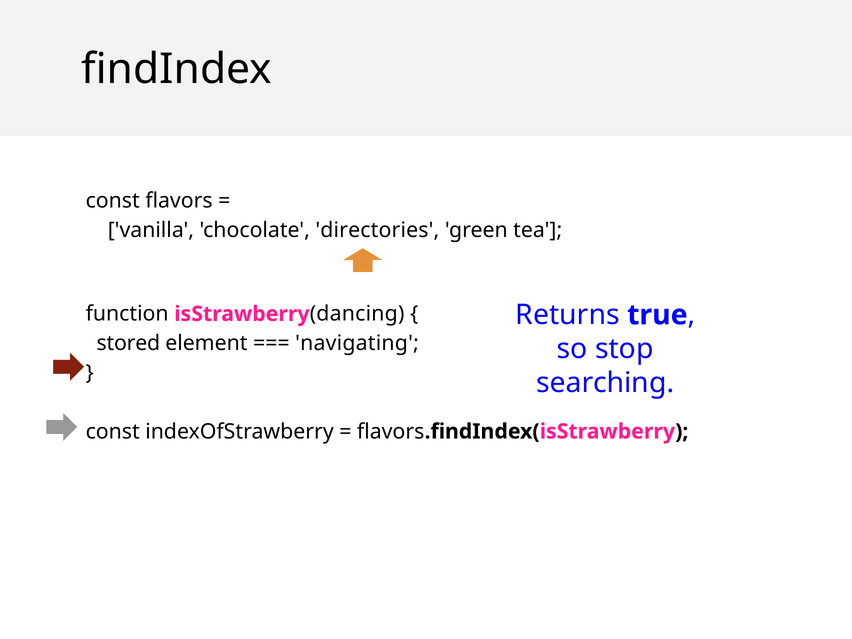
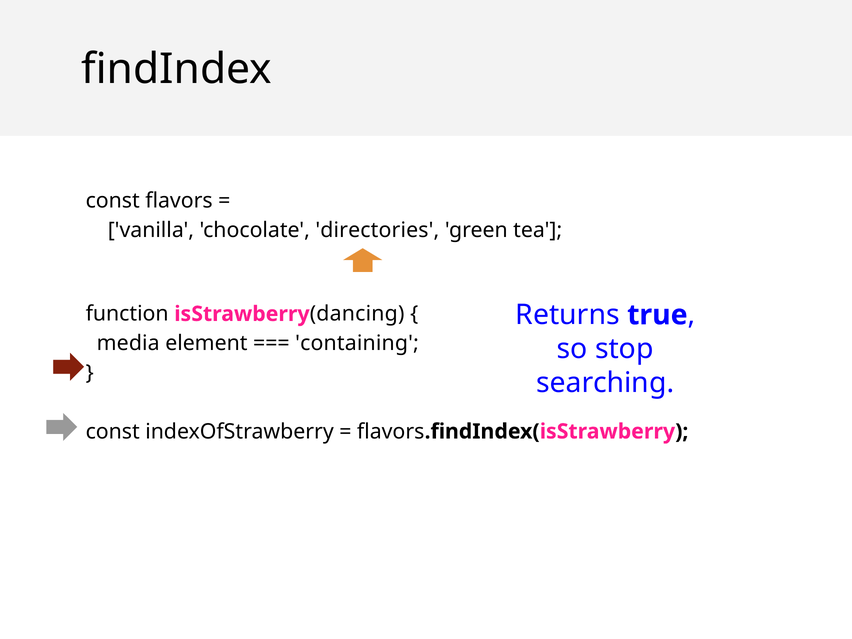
stored: stored -> media (128, 343)
navigating: navigating -> containing (357, 343)
